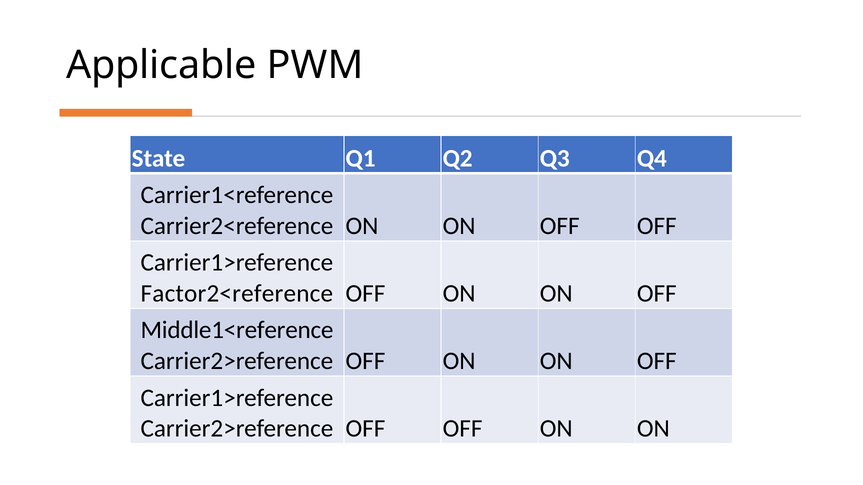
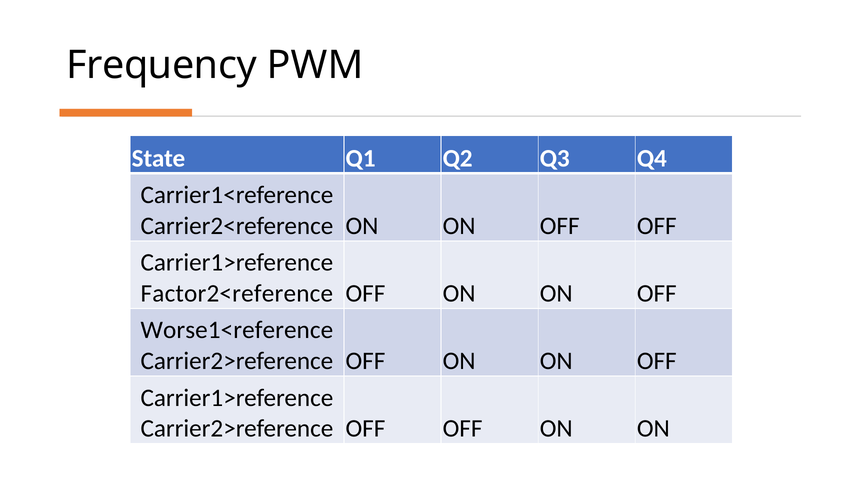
Applicable: Applicable -> Frequency (161, 65)
Middle1<reference: Middle1<reference -> Worse1<reference (237, 330)
